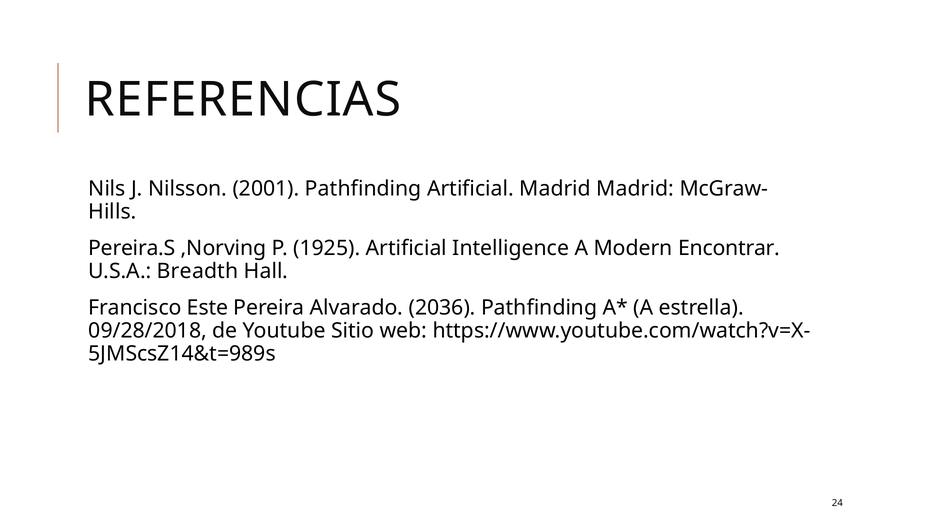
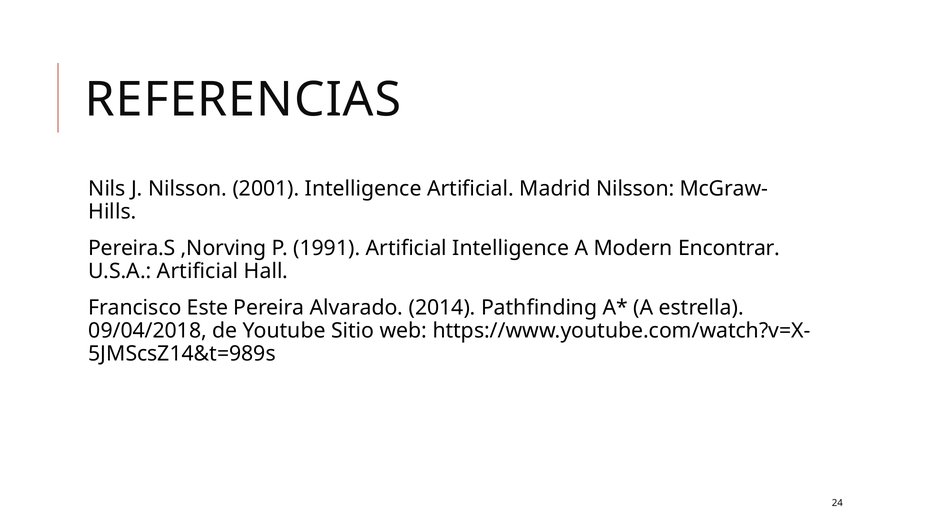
2001 Pathfinding: Pathfinding -> Intelligence (363, 189)
Madrid Madrid: Madrid -> Nilsson (635, 189)
1925: 1925 -> 1991 (327, 248)
U.S.A Breadth: Breadth -> Artificial (198, 271)
2036: 2036 -> 2014 (442, 308)
09/28/2018: 09/28/2018 -> 09/04/2018 (148, 331)
